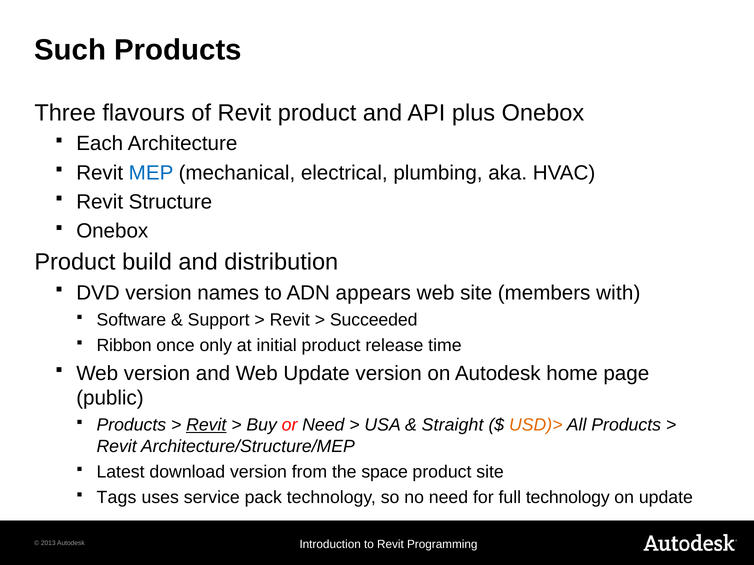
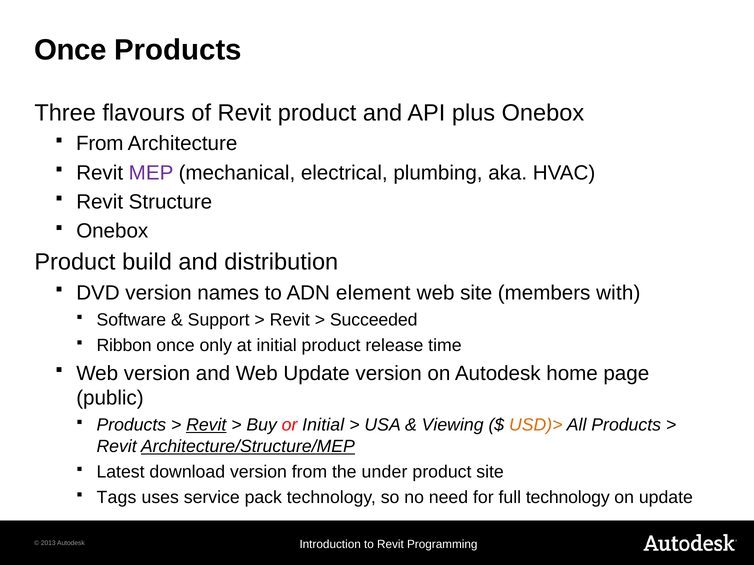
Such: Such -> Once (70, 50)
Each: Each -> From (100, 144)
MEP colour: blue -> purple (151, 173)
appears: appears -> element (373, 293)
or Need: Need -> Initial (323, 425)
Straight: Straight -> Viewing (453, 425)
Architecture/Structure/MEP underline: none -> present (248, 447)
space: space -> under (384, 472)
